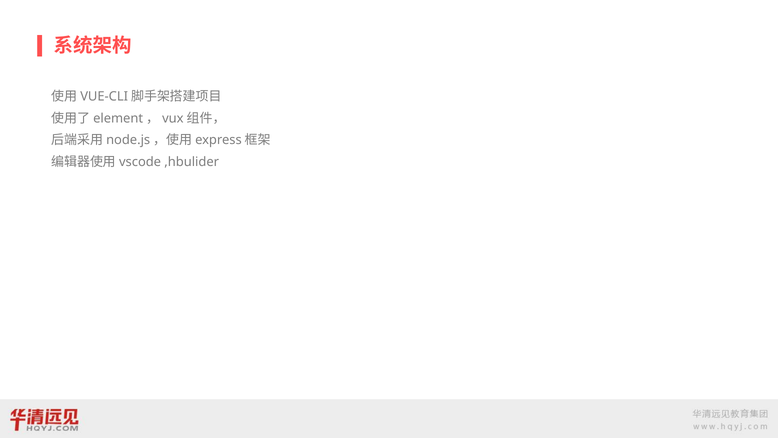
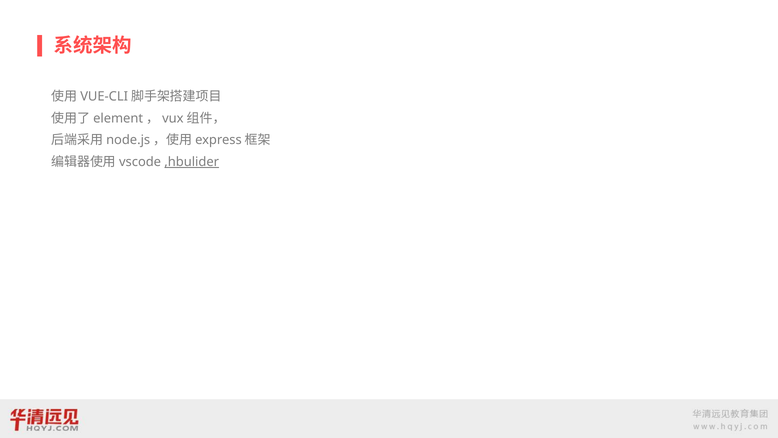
,hbulider underline: none -> present (192, 162)
